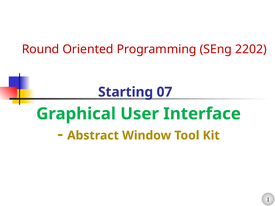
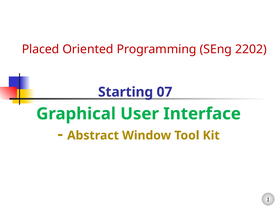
Round: Round -> Placed (41, 49)
